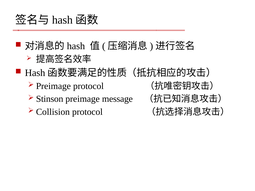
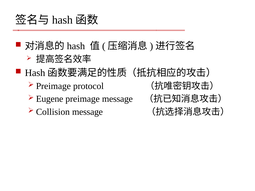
Stinson: Stinson -> Eugene (50, 99)
Collision protocol: protocol -> message (87, 112)
